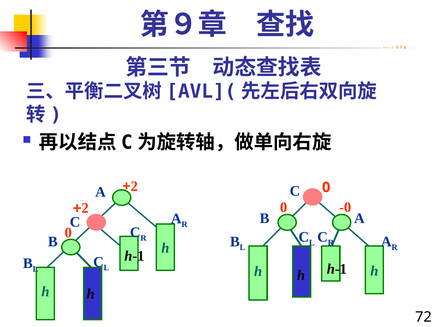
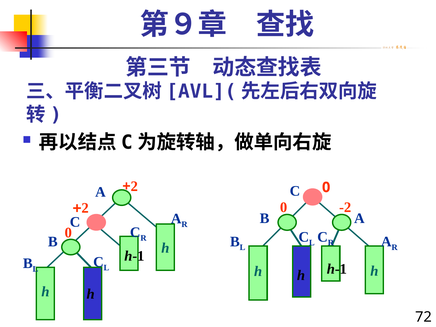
-0: -0 -> -2 (345, 207)
